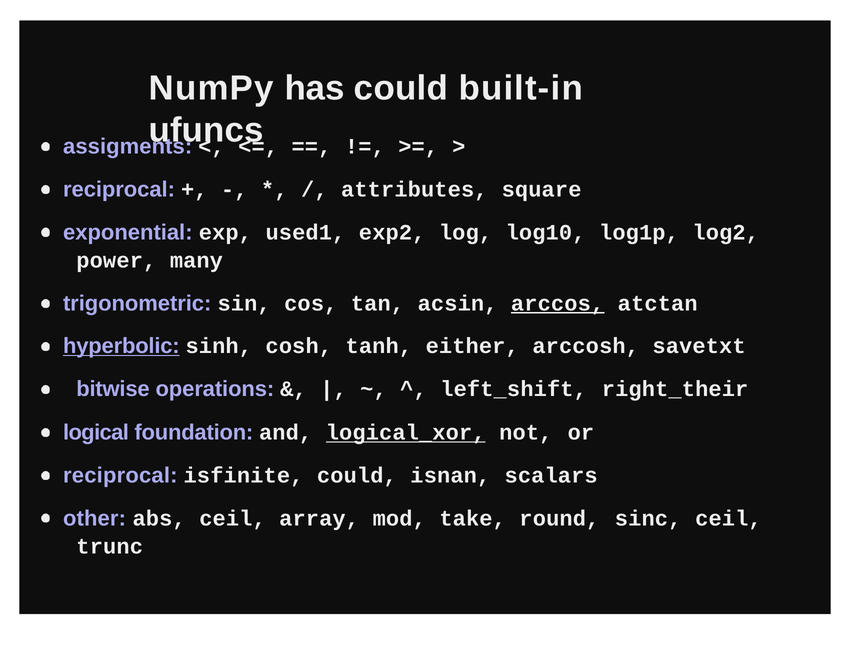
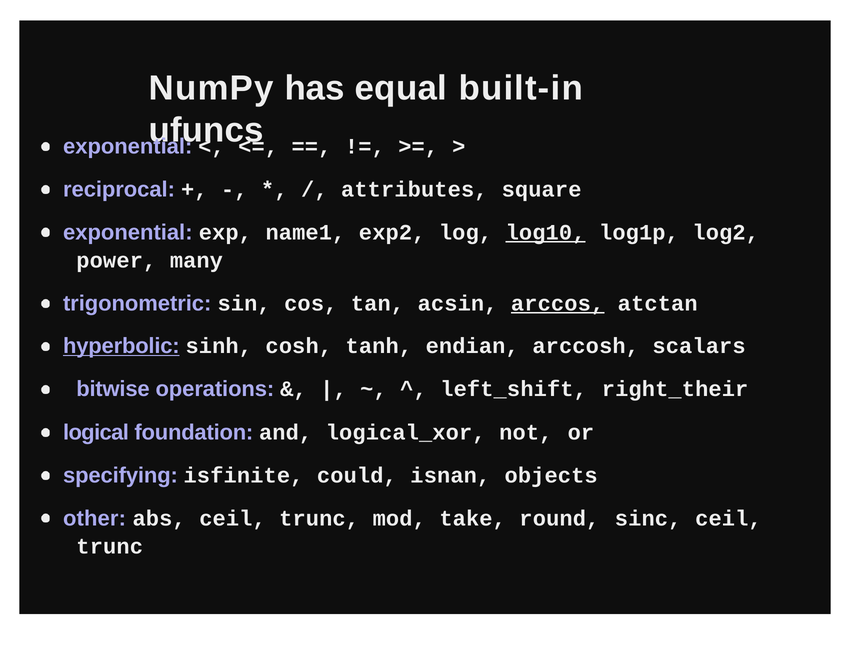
has could: could -> equal (401, 88)
assigments: assigments -> exponential (128, 146)
used1: used1 -> name1 (305, 232)
log10 underline: none -> present (546, 232)
either: either -> endian (472, 346)
savetxt: savetxt -> scalars (699, 346)
logical_xor underline: present -> none (406, 432)
reciprocal: reciprocal -> specifying (120, 475)
scalars: scalars -> objects (551, 475)
ceil array: array -> trunc (319, 518)
